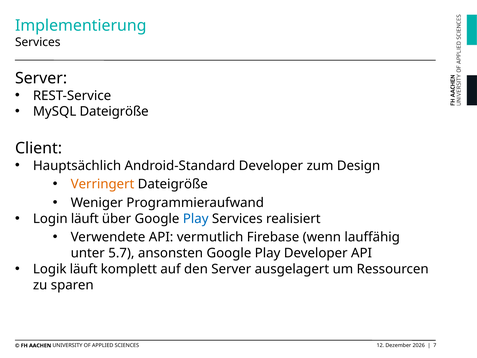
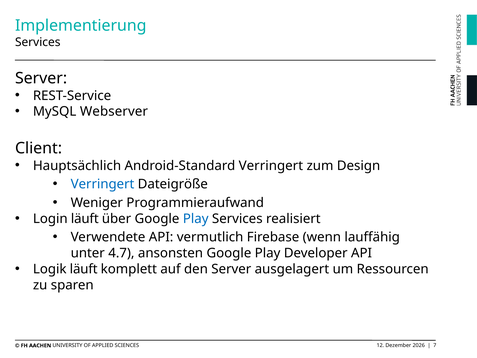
MySQL Dateigröße: Dateigröße -> Webserver (114, 111)
Android-Standard Developer: Developer -> Verringert (271, 166)
Verringert colour: orange -> blue (103, 184)
5.7: 5.7 -> 4.7 (121, 253)
